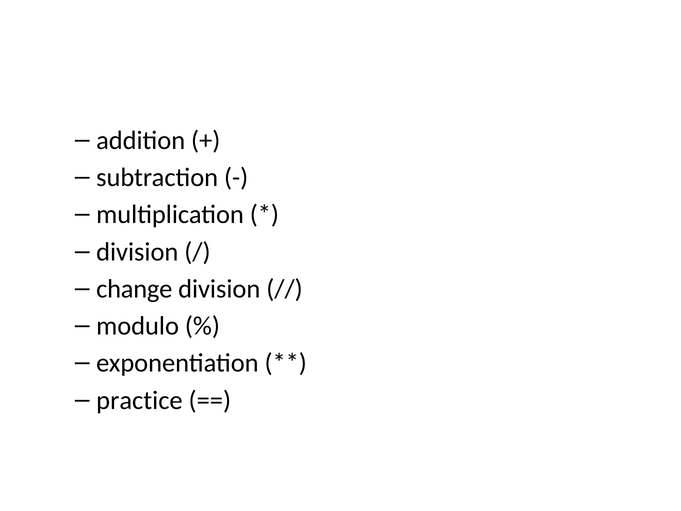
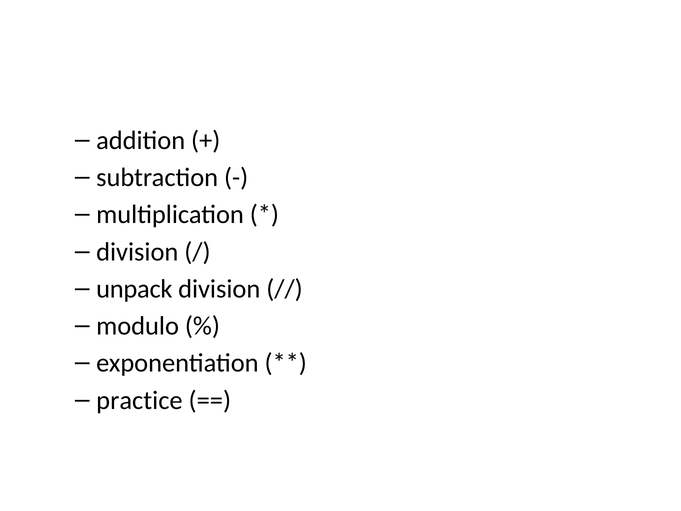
change: change -> unpack (134, 289)
